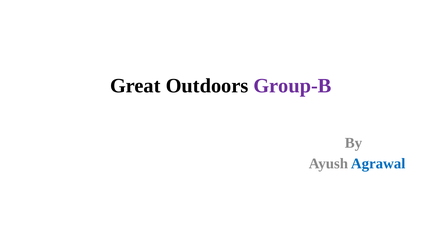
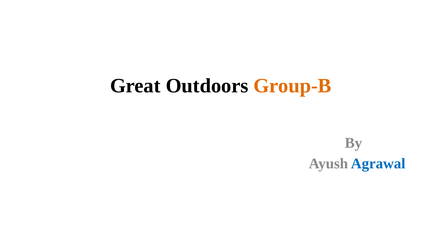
Group-B colour: purple -> orange (292, 86)
